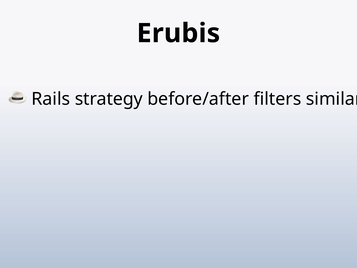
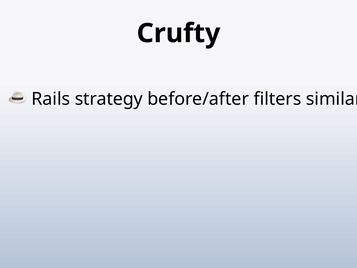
Erubis: Erubis -> Crufty (178, 33)
